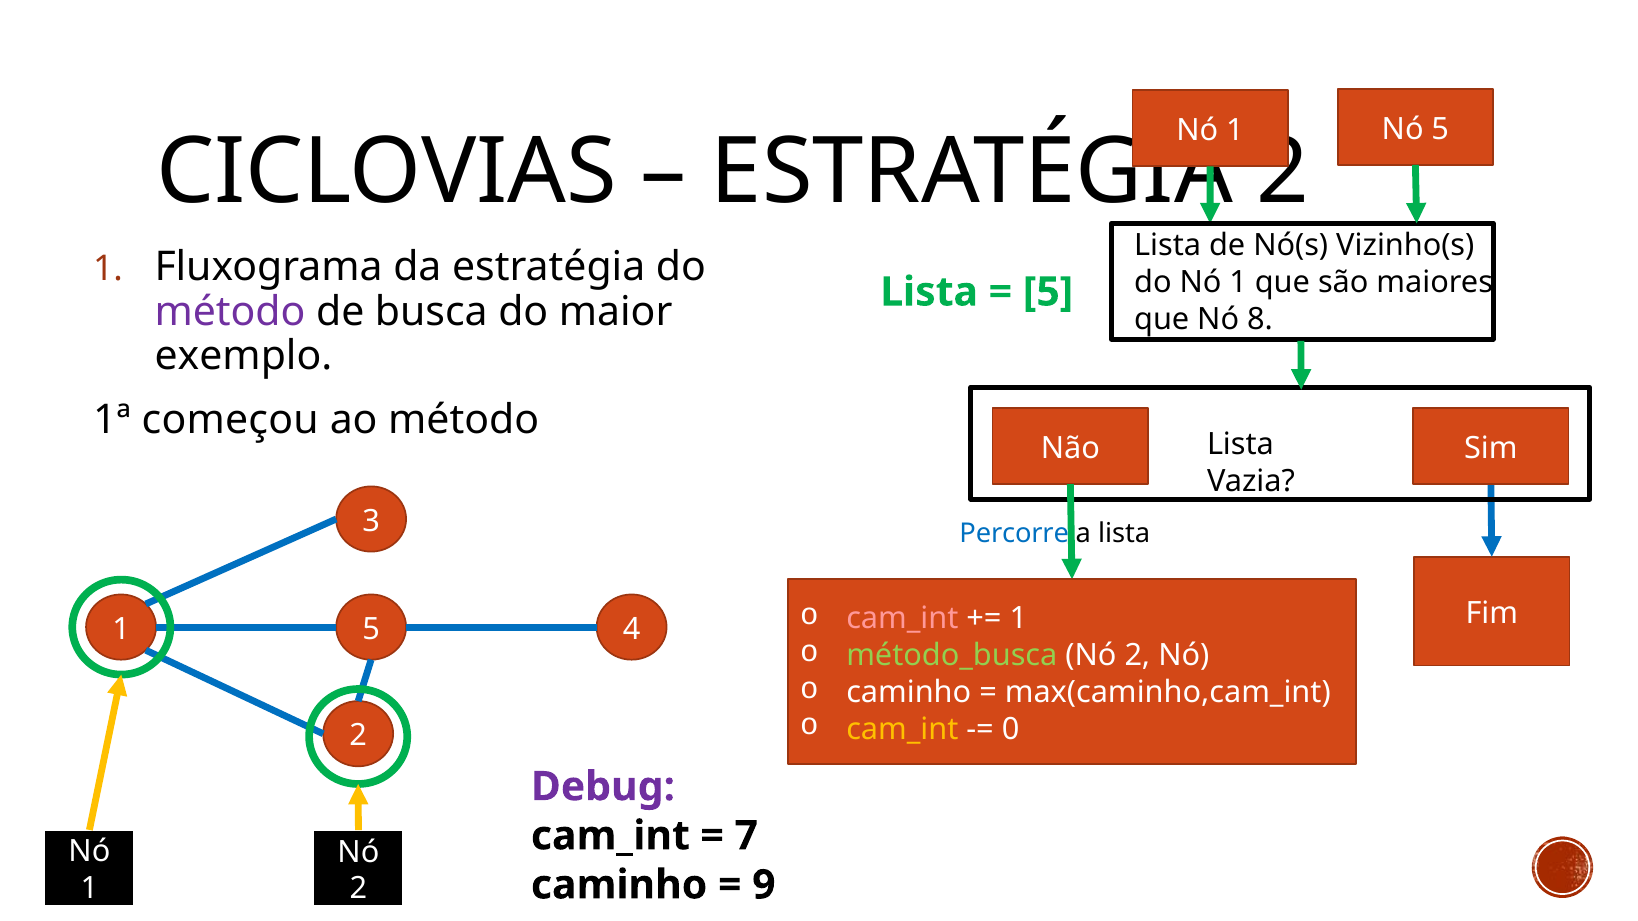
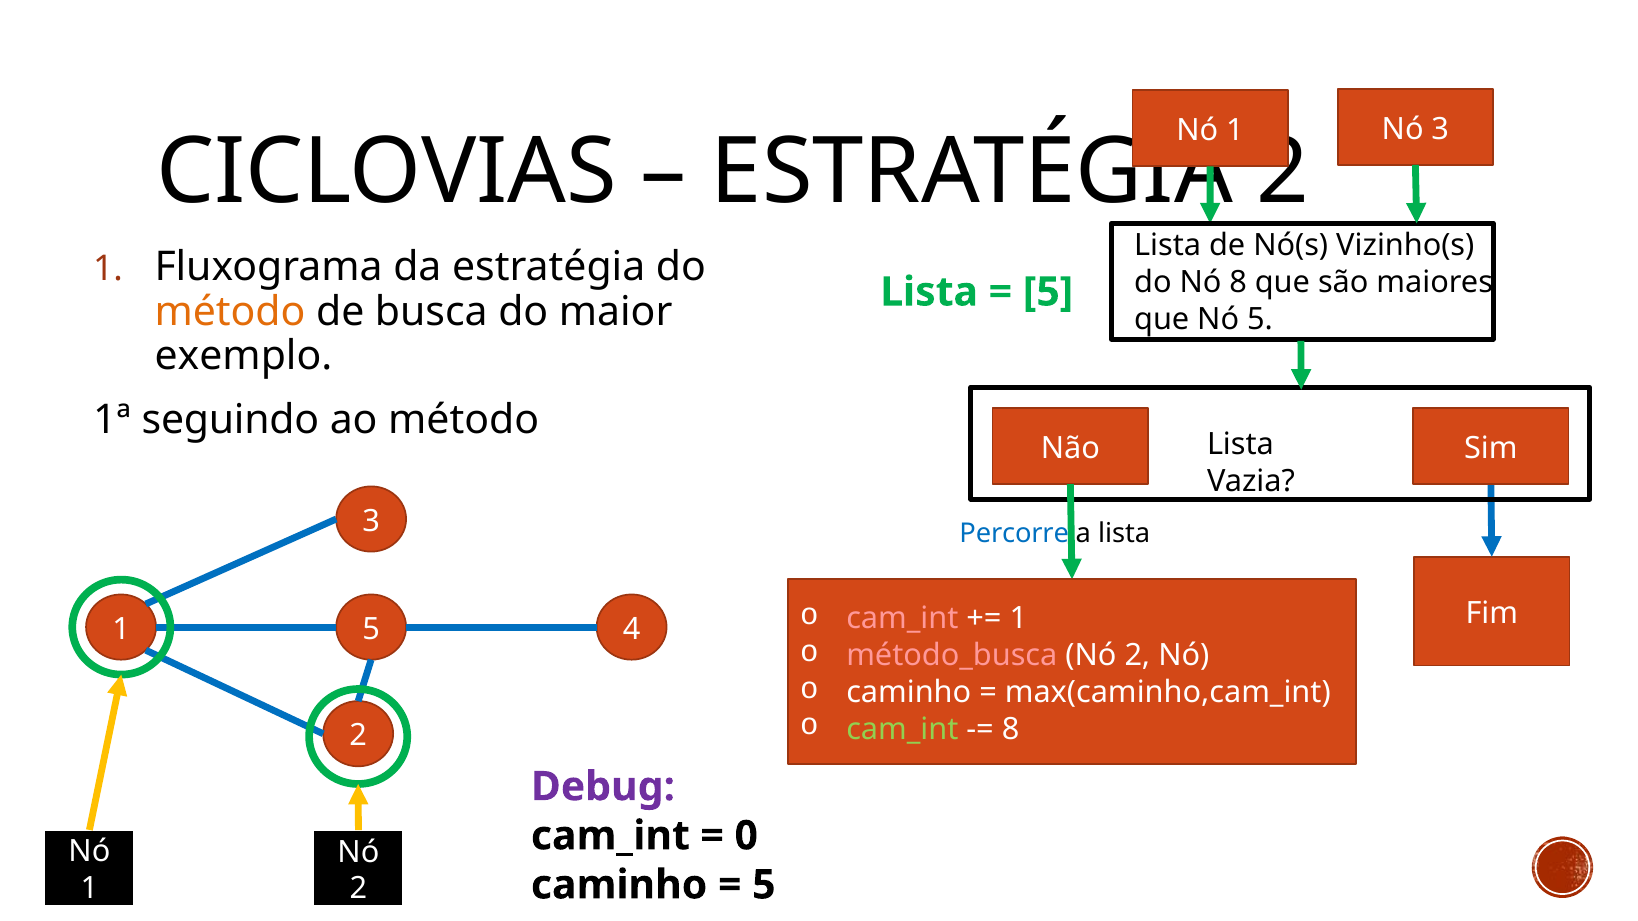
Nó 5: 5 -> 3 (1440, 129)
do Nó 1: 1 -> 8 (1238, 282)
método colour: purple -> orange (230, 312)
Nó 8: 8 -> 5 (1260, 319)
começou: começou -> seguindo (230, 421)
método_busca colour: light green -> pink (952, 655)
cam_int colour: yellow -> light green (902, 729)
0: 0 -> 8 (1011, 729)
7: 7 -> 0 (746, 836)
9: 9 -> 5 (764, 885)
